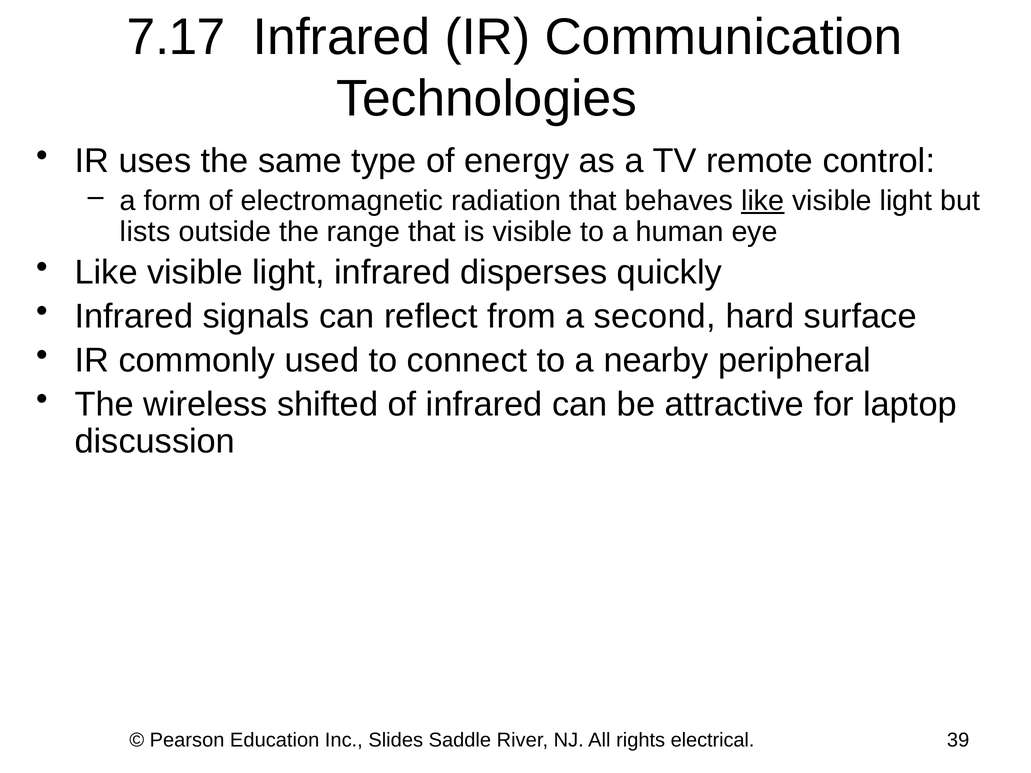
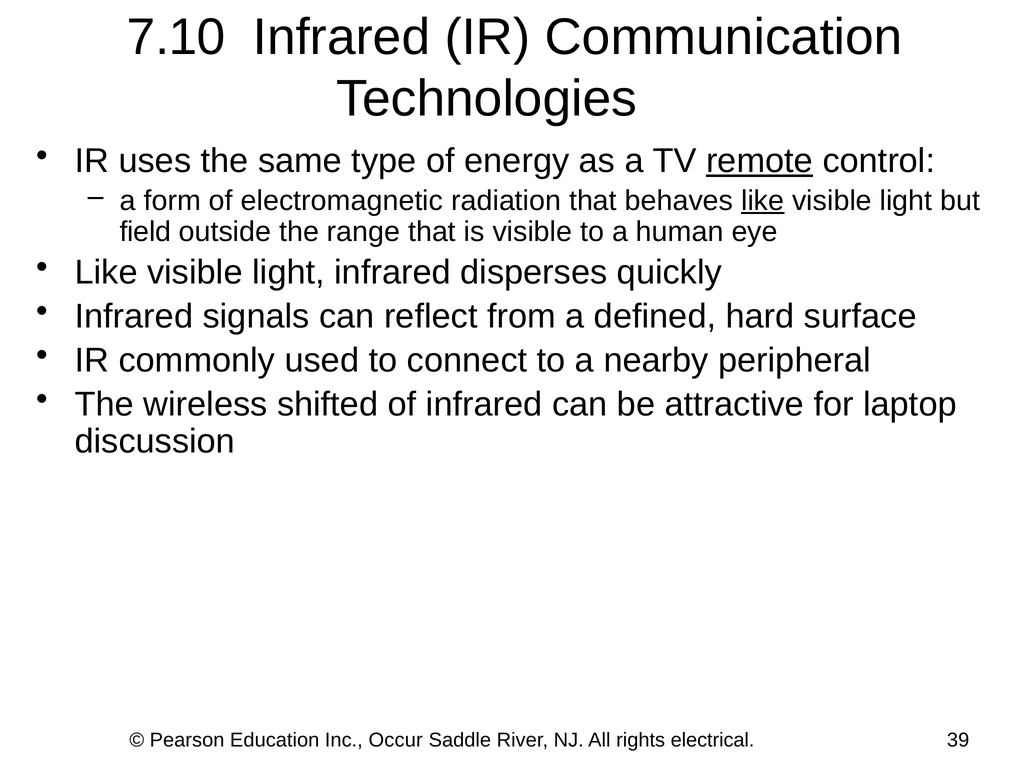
7.17: 7.17 -> 7.10 (176, 37)
remote underline: none -> present (760, 161)
lists: lists -> field (145, 232)
second: second -> defined (655, 317)
Slides: Slides -> Occur (396, 740)
